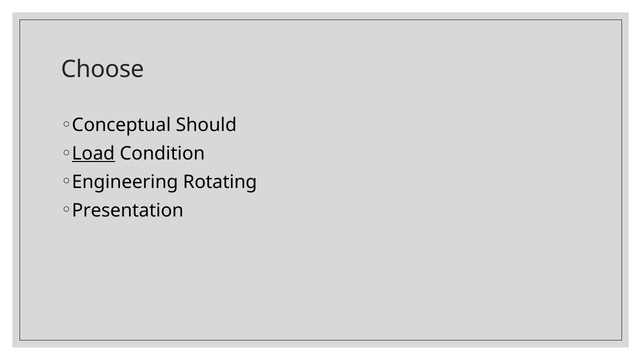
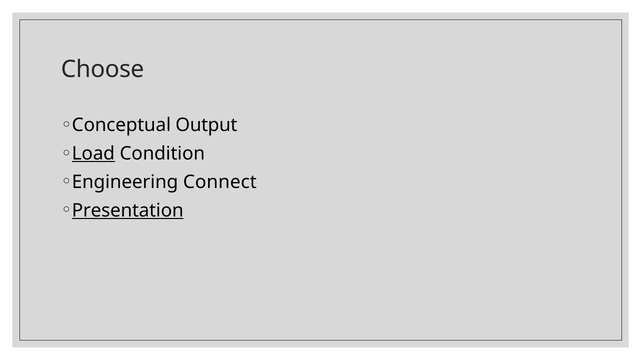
Should: Should -> Output (206, 125)
Rotating: Rotating -> Connect (220, 182)
Presentation underline: none -> present (128, 211)
